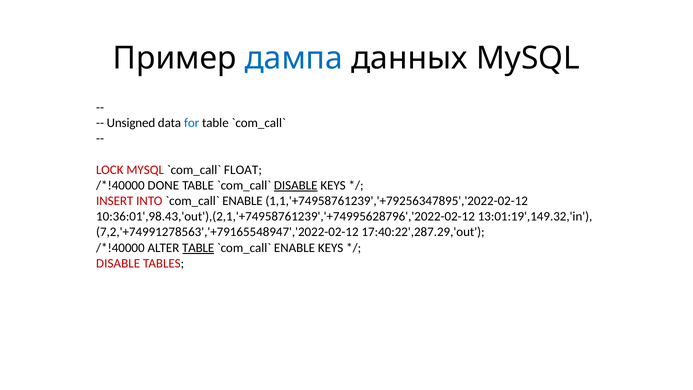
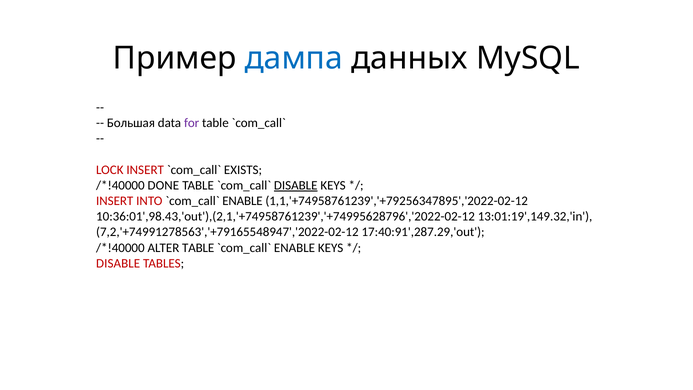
Unsigned: Unsigned -> Большая (131, 123)
for colour: blue -> purple (192, 123)
LOCK MYSQL: MYSQL -> INSERT (145, 170)
FLOAT: FLOAT -> EXISTS (243, 170)
17:40:22',287.29,'out: 17:40:22',287.29,'out -> 17:40:91',287.29,'out (423, 232)
TABLE underline: present -> none (198, 248)
